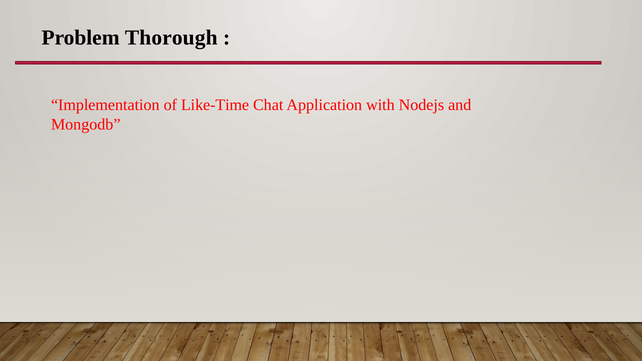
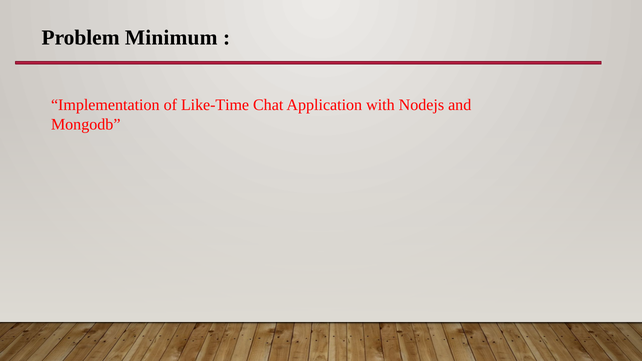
Thorough: Thorough -> Minimum (171, 38)
